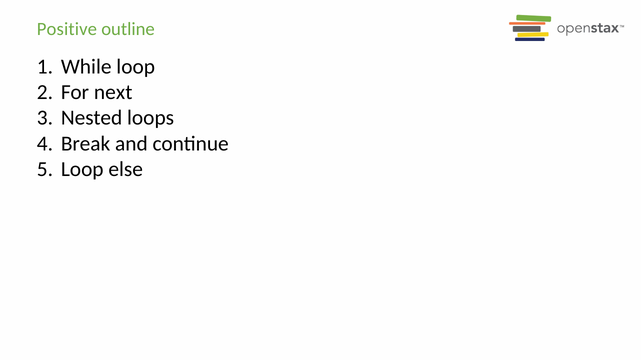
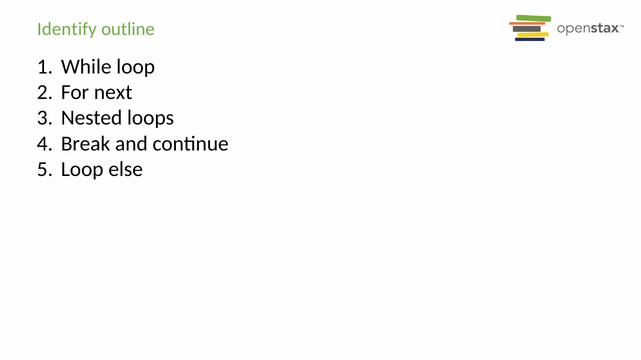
Positive: Positive -> Identify (67, 29)
